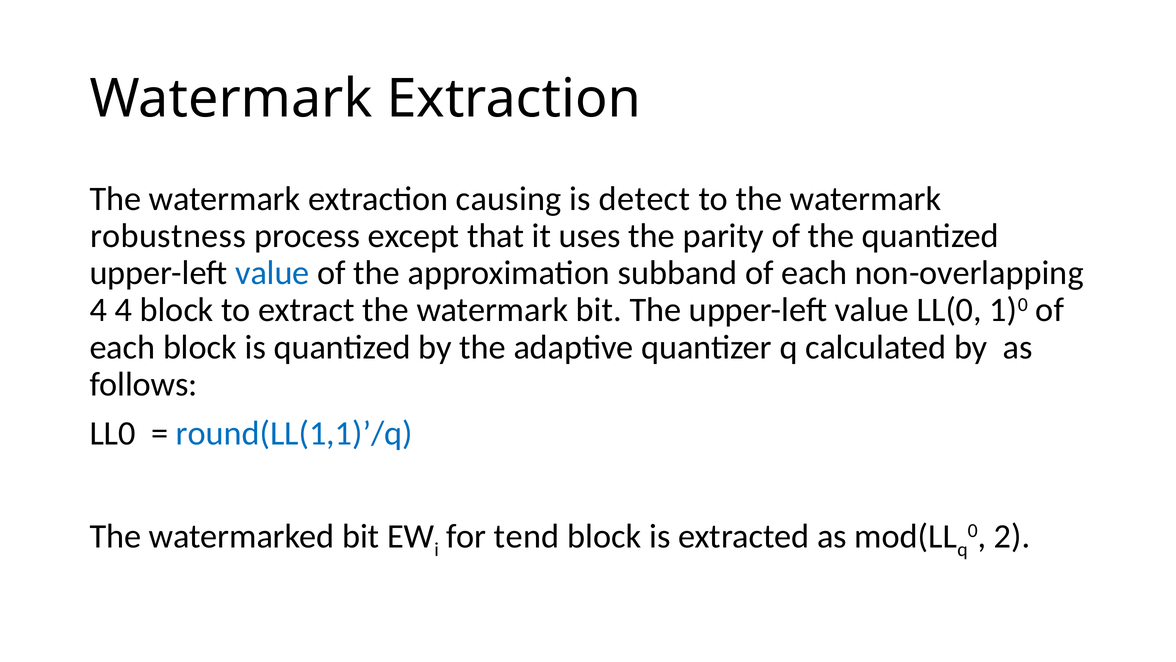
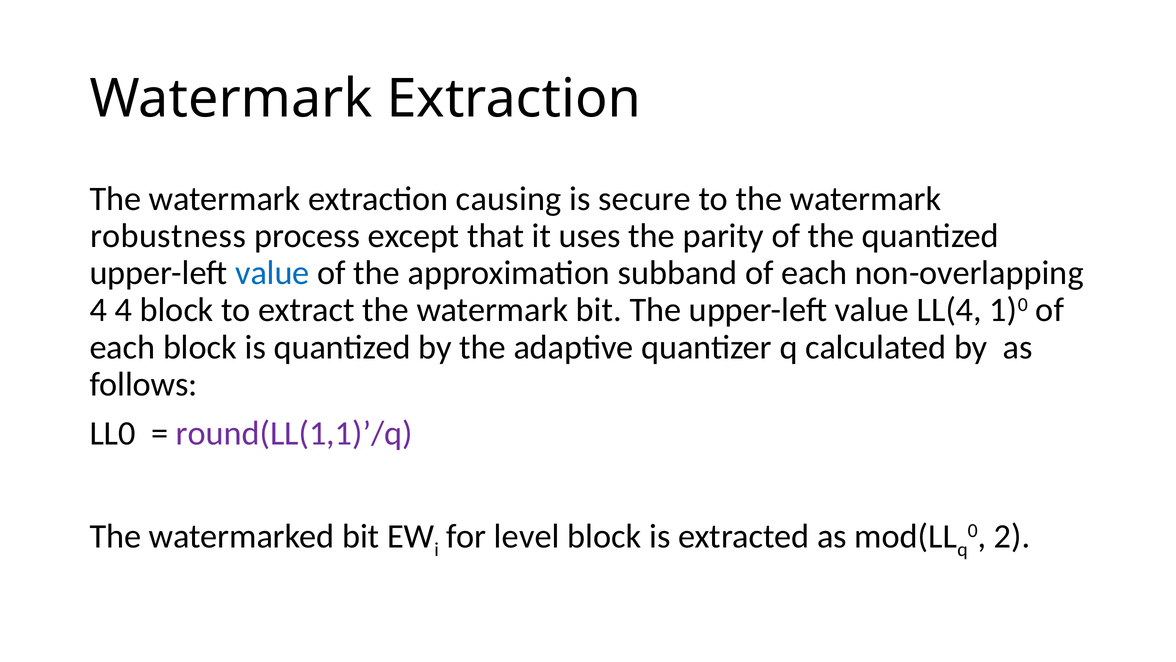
detect: detect -> secure (645, 199)
LL(0: LL(0 -> LL(4 (949, 310)
round(LL(1,1)’/q colour: blue -> purple (294, 433)
tend: tend -> level (527, 536)
